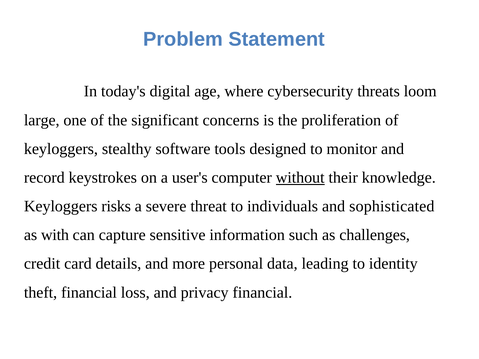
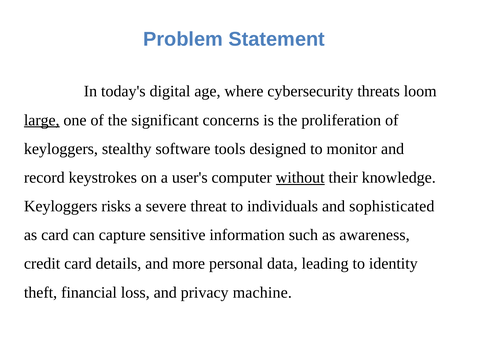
large underline: none -> present (42, 120)
as with: with -> card (55, 235)
challenges: challenges -> awareness (375, 235)
privacy financial: financial -> machine (262, 293)
